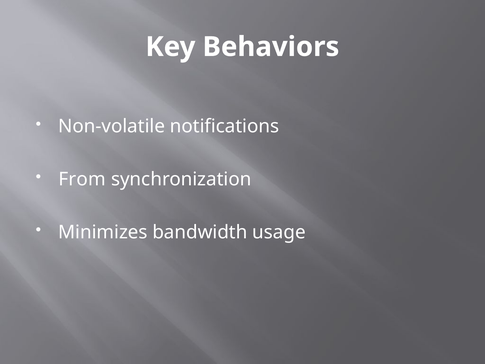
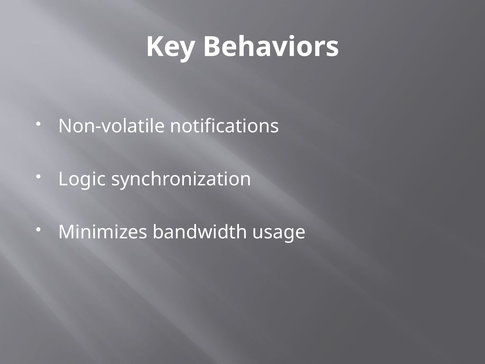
From: From -> Logic (82, 179)
